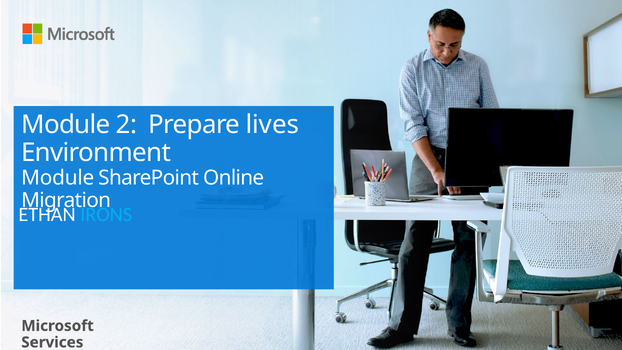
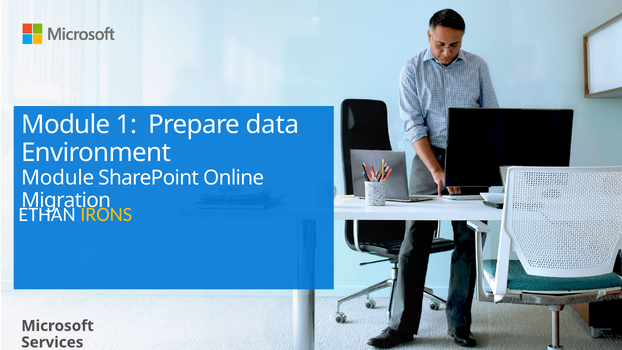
2: 2 -> 1 (126, 125)
lives: lives -> data (272, 125)
IRONS colour: light blue -> yellow (106, 214)
